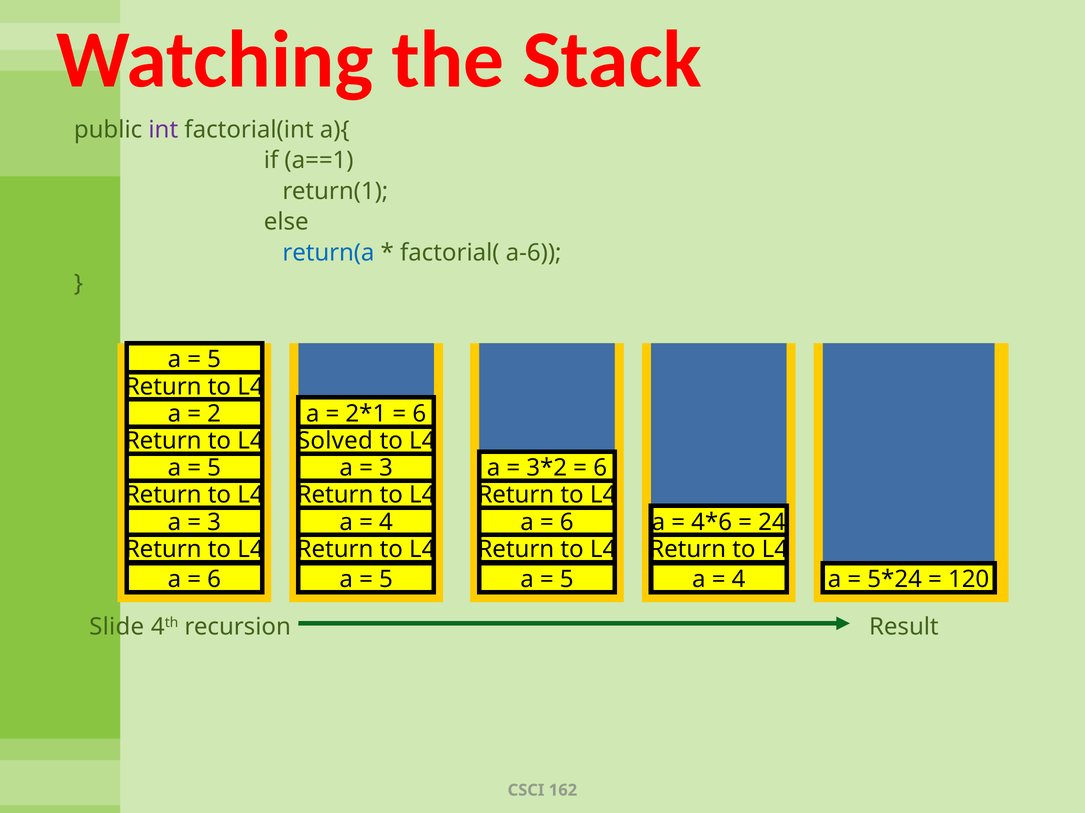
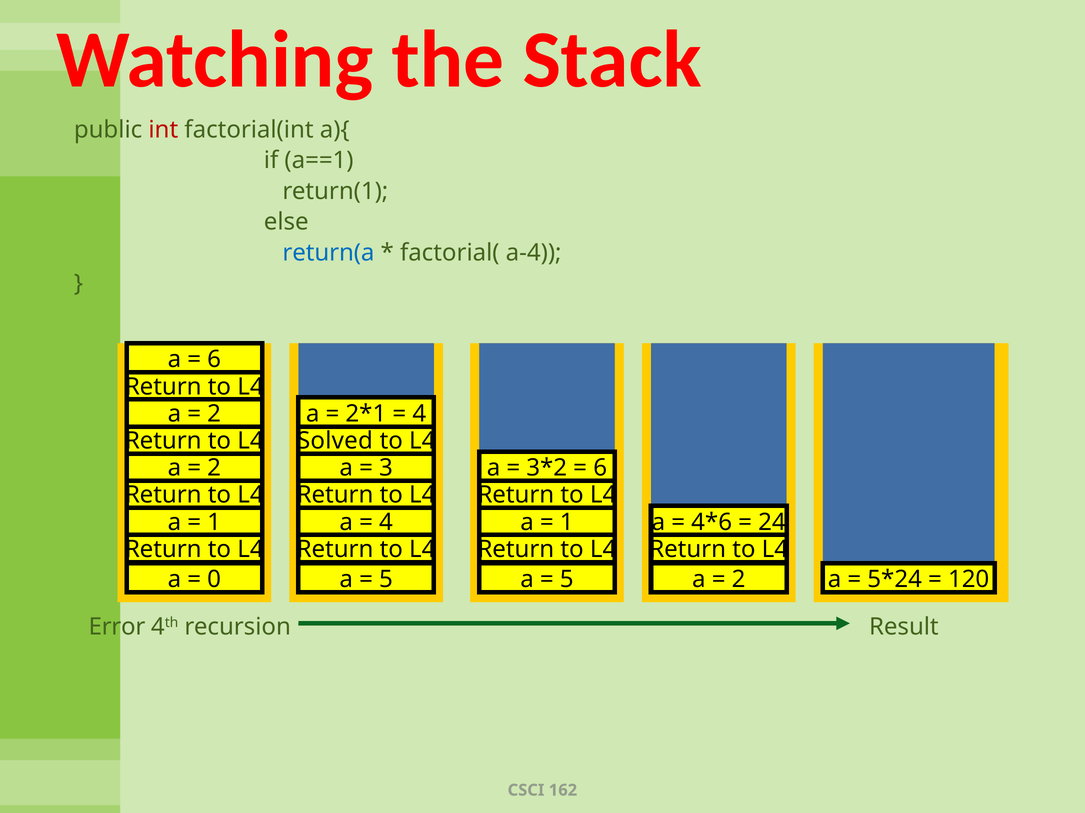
int colour: purple -> red (163, 130)
a-6: a-6 -> a-4 (534, 253)
5: 5 -> 6 (214, 360)
6: 6 -> 4 (419, 414)
5: 5 -> 2 (214, 468)
3: 3 -> 1 (214, 523)
6: 6 -> 1 (567, 523)
6: 6 -> 0 (214, 580)
4: 4 -> 2 (739, 580)
Slide: Slide -> Error (117, 627)
